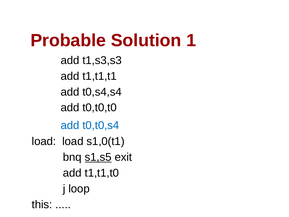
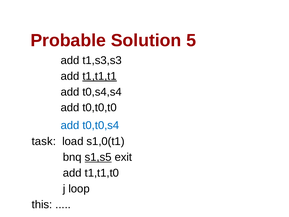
1: 1 -> 5 (191, 41)
t1,t1,t1 underline: none -> present (100, 76)
load: load -> task (44, 141)
